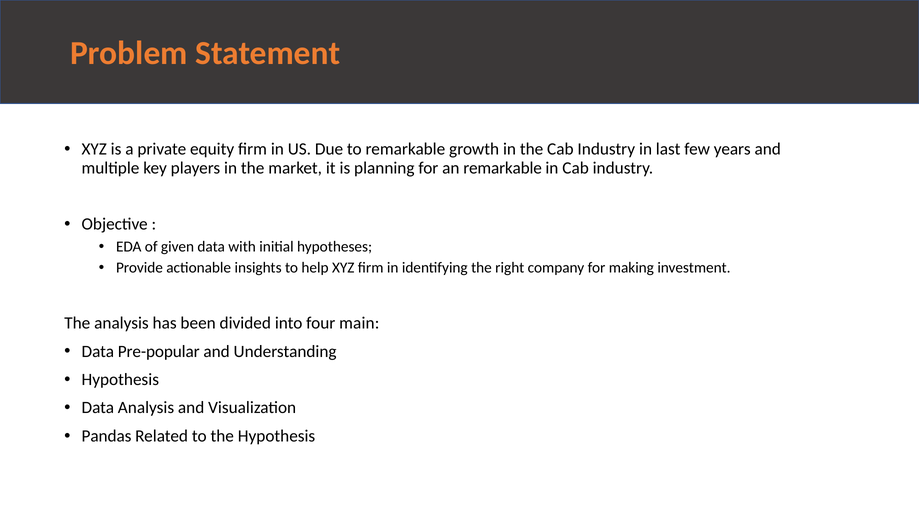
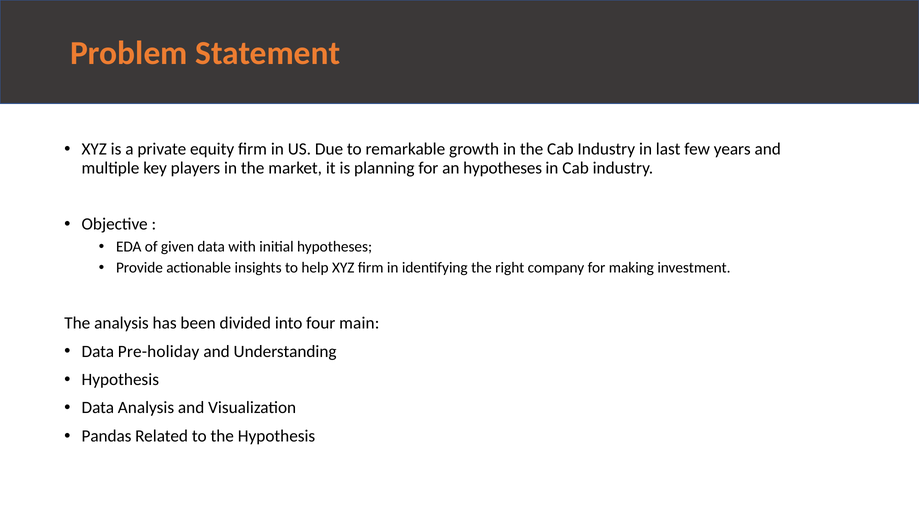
an remarkable: remarkable -> hypotheses (503, 168)
Pre-popular: Pre-popular -> Pre-holiday (159, 351)
